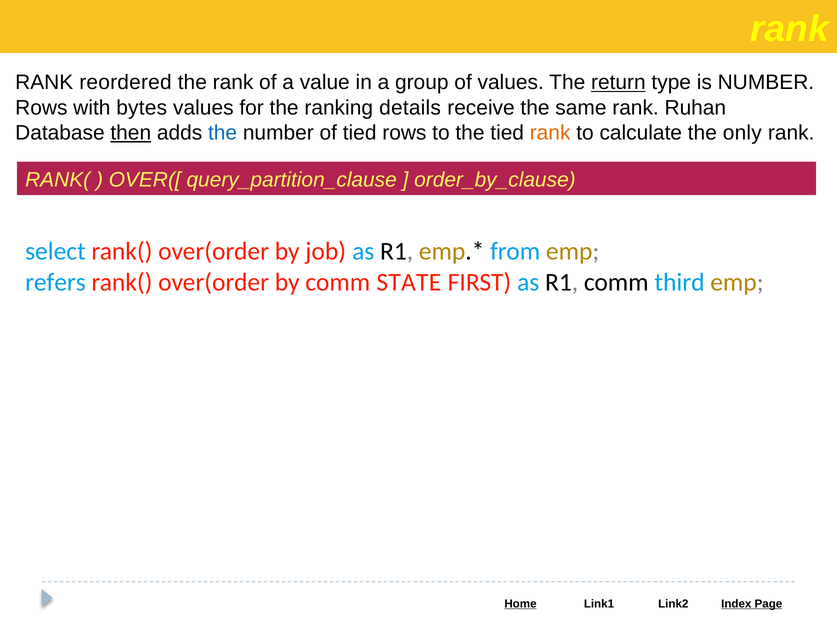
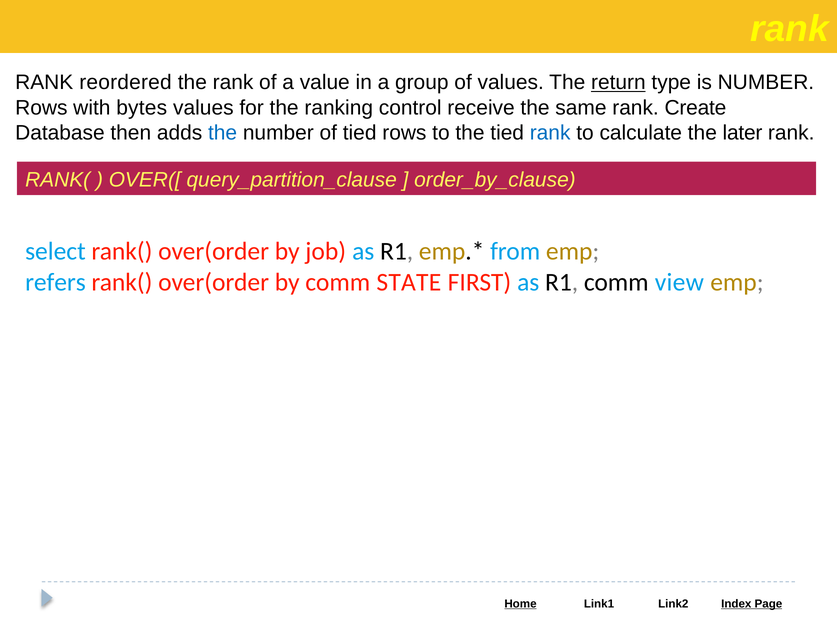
details: details -> control (410, 108)
Ruhan: Ruhan -> Create (695, 108)
then underline: present -> none (131, 133)
rank colour: orange -> blue (550, 133)
only: only -> later (743, 133)
third: third -> view (679, 282)
